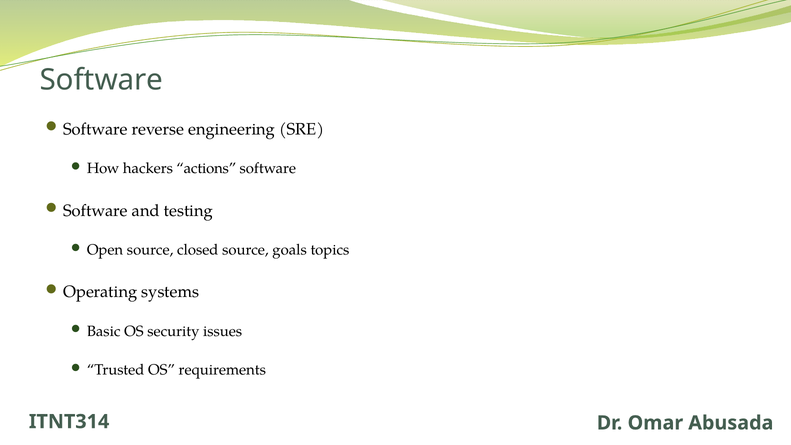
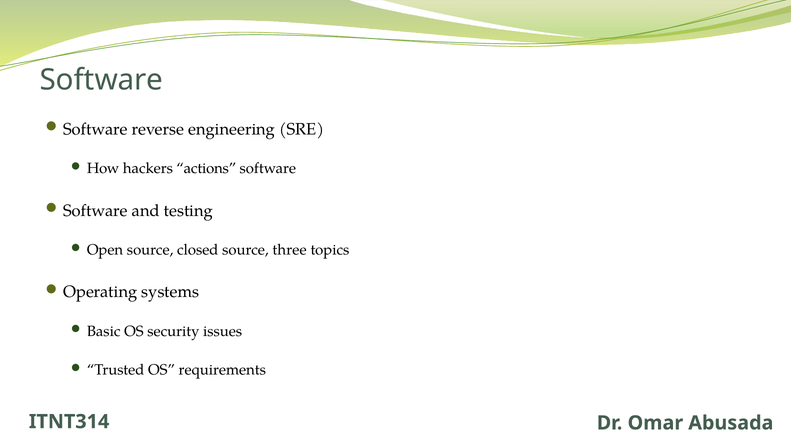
goals: goals -> three (290, 250)
